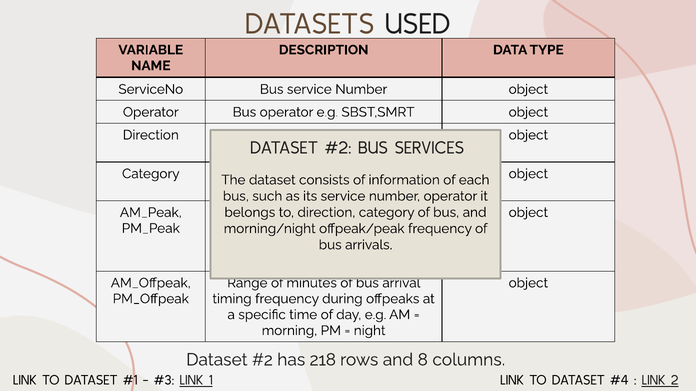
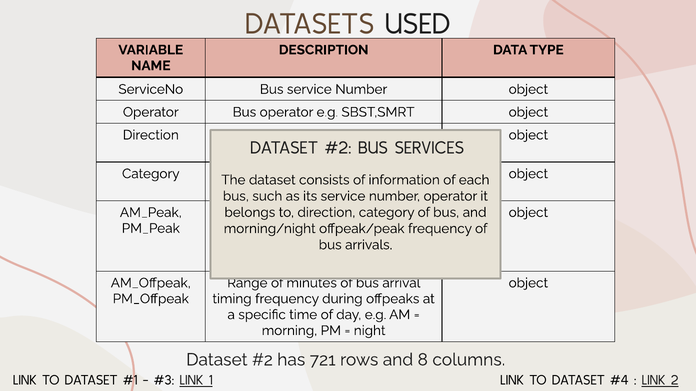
218: 218 -> 721 (323, 360)
